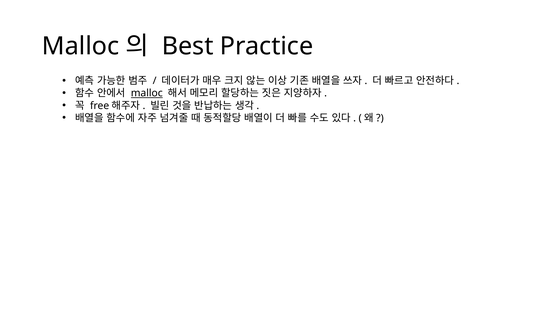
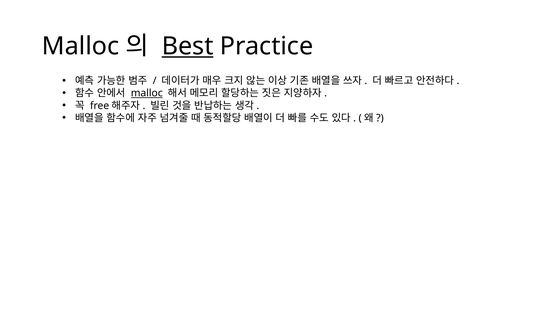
Best underline: none -> present (188, 46)
